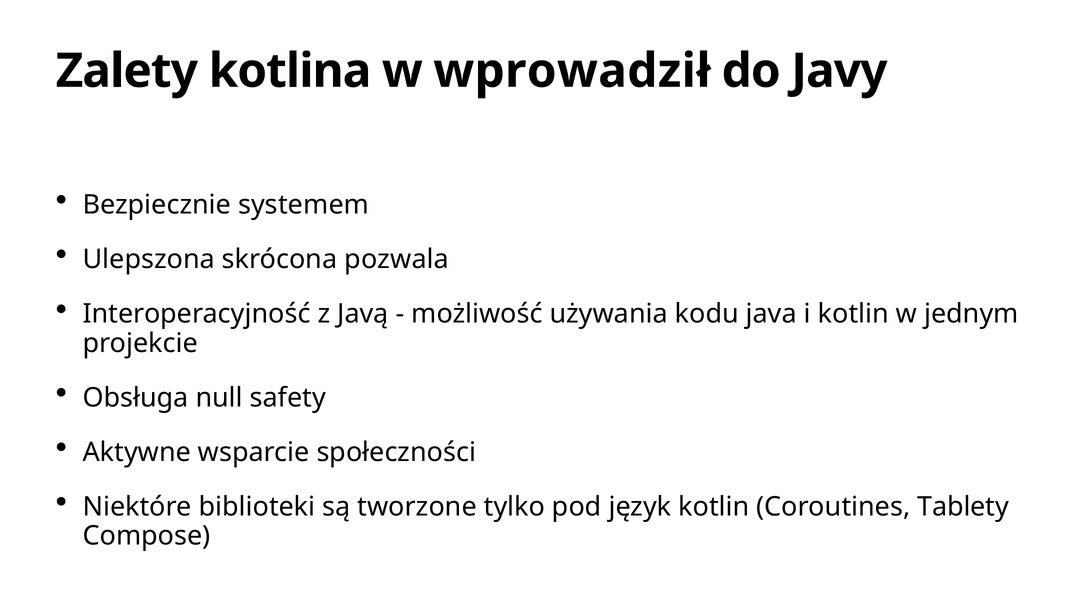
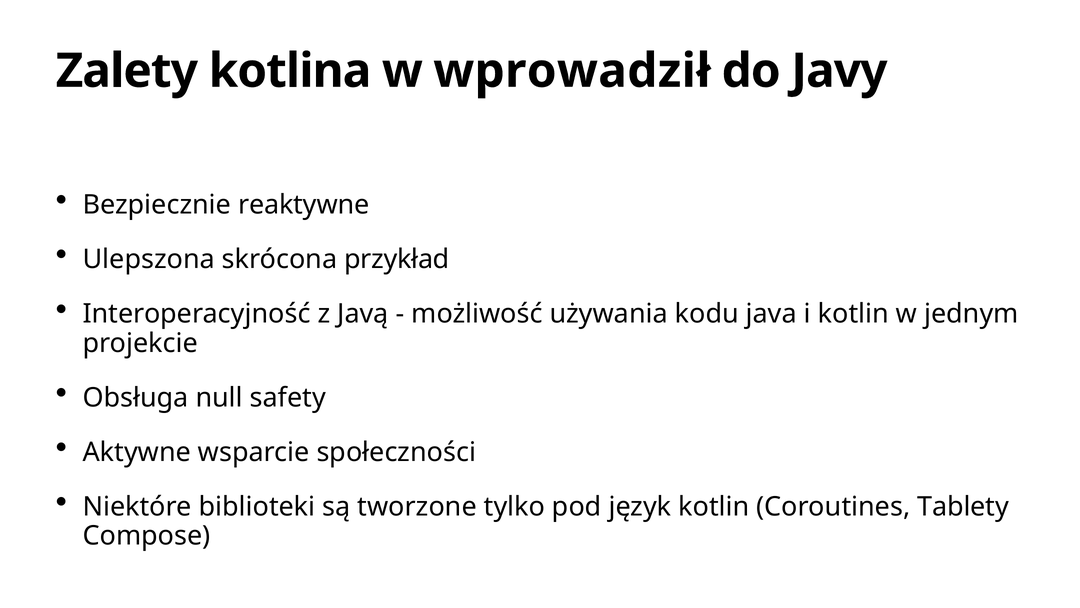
systemem: systemem -> reaktywne (304, 205)
pozwala: pozwala -> przykład (397, 259)
